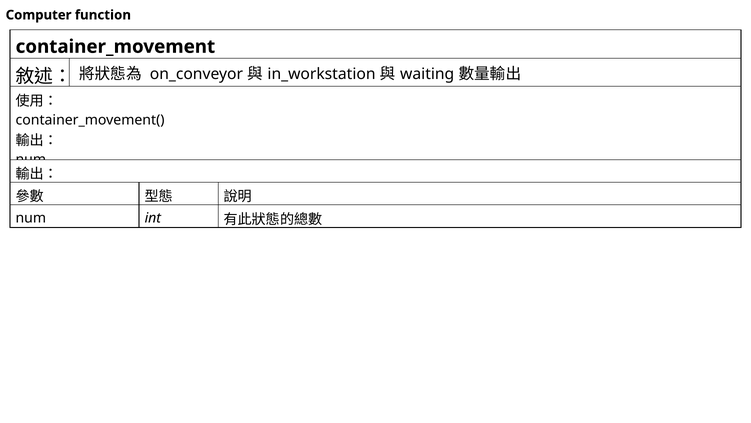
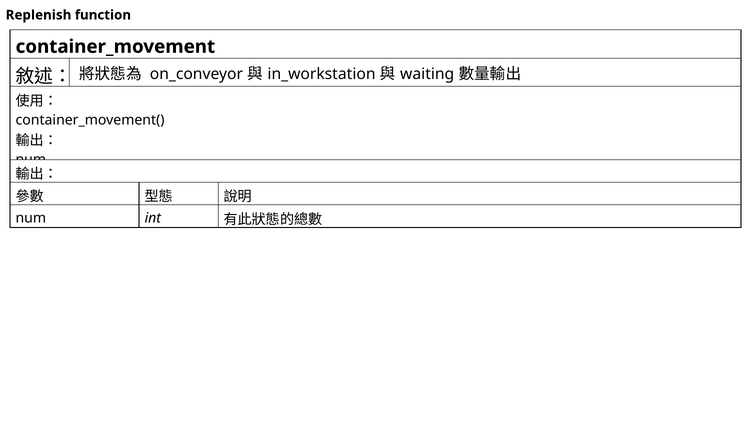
Computer: Computer -> Replenish (38, 15)
